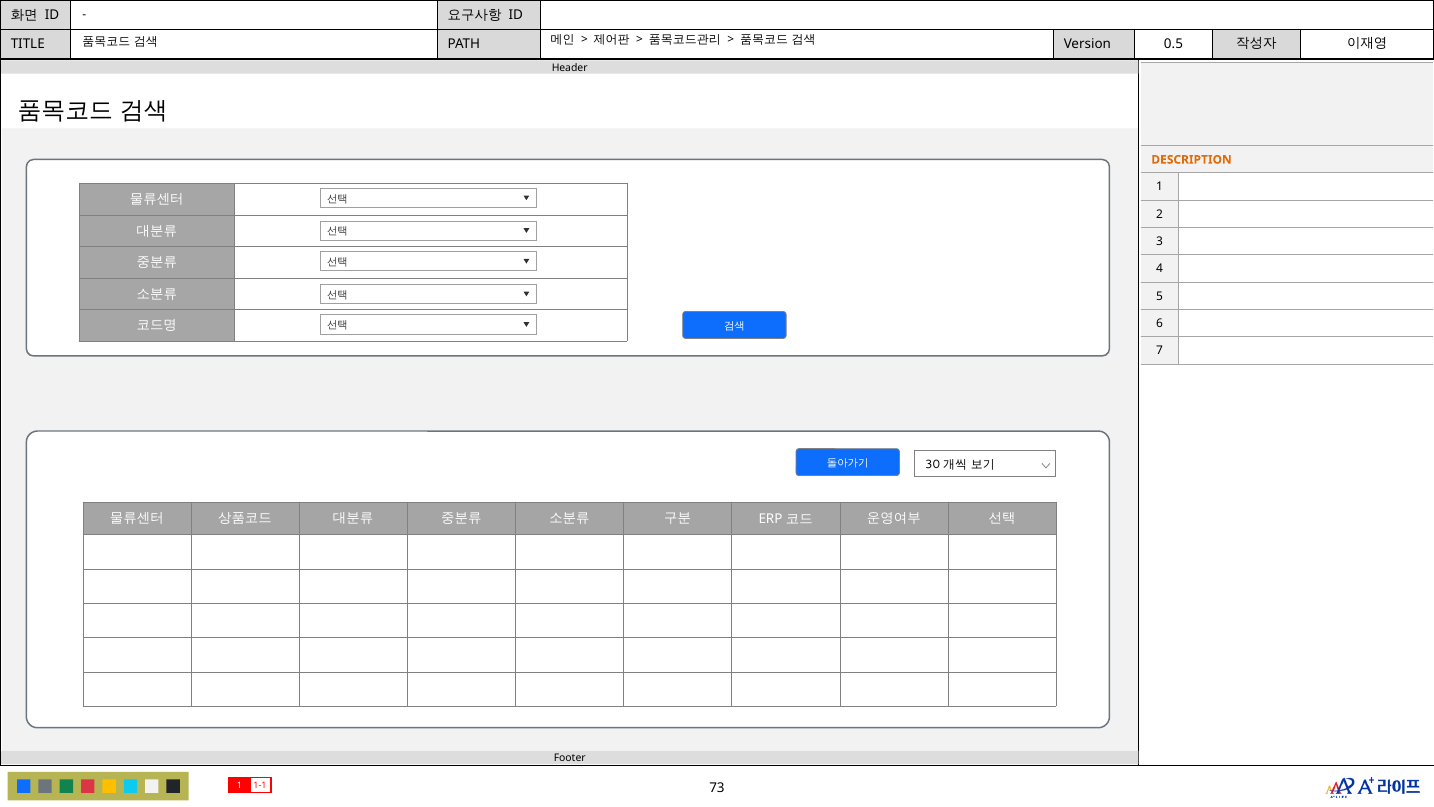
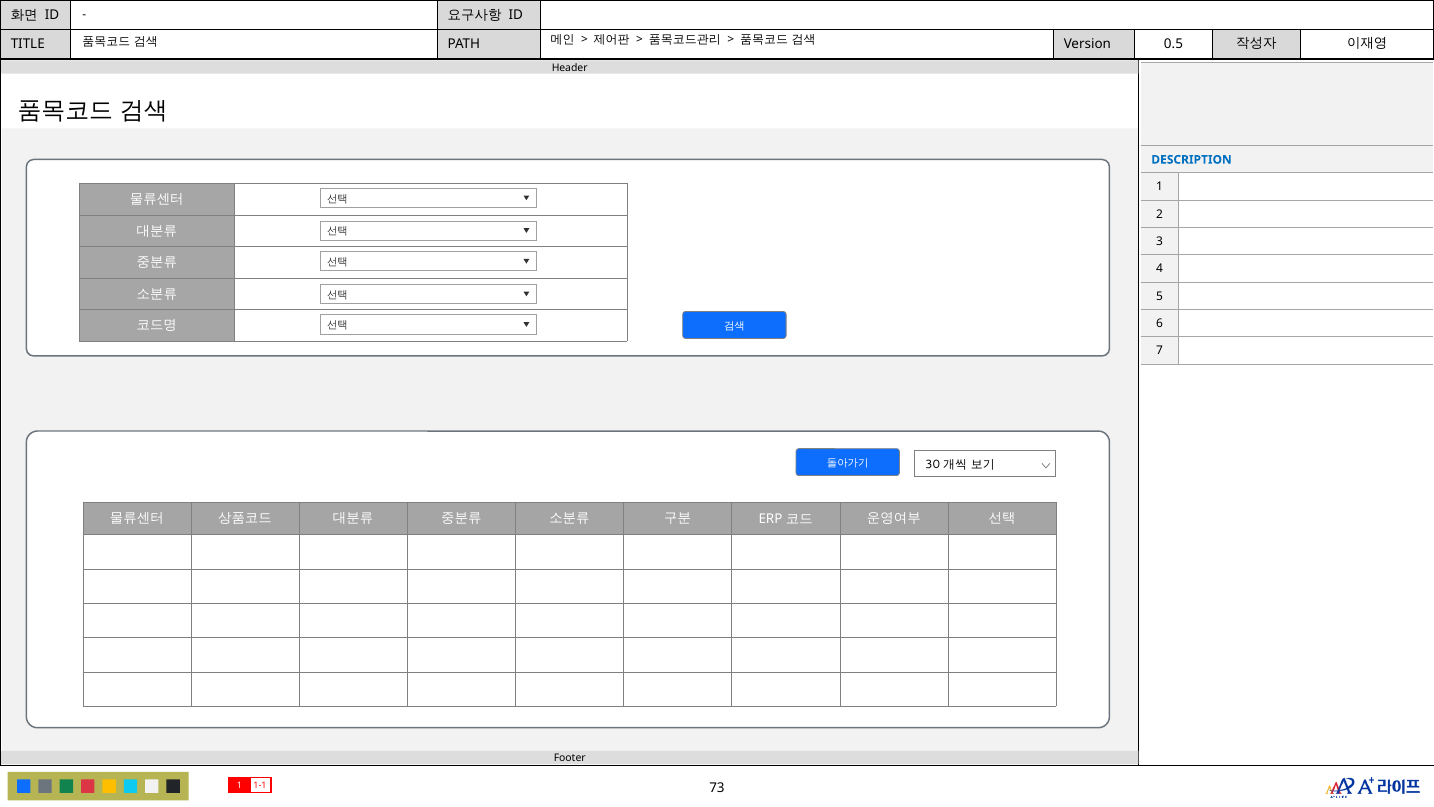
DESCRIPTION colour: orange -> blue (1192, 160)
